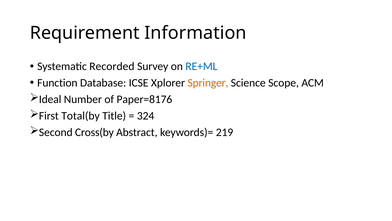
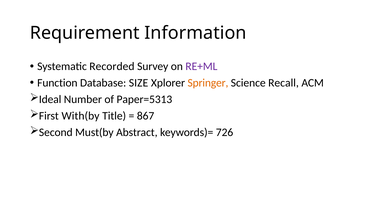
RE+ML colour: blue -> purple (201, 66)
ICSE: ICSE -> SIZE (139, 83)
Scope: Scope -> Recall (284, 83)
Paper=8176: Paper=8176 -> Paper=5313 (144, 99)
Total(by: Total(by -> With(by (80, 116)
324: 324 -> 867 (146, 116)
Cross(by: Cross(by -> Must(by (94, 132)
219: 219 -> 726 (225, 132)
